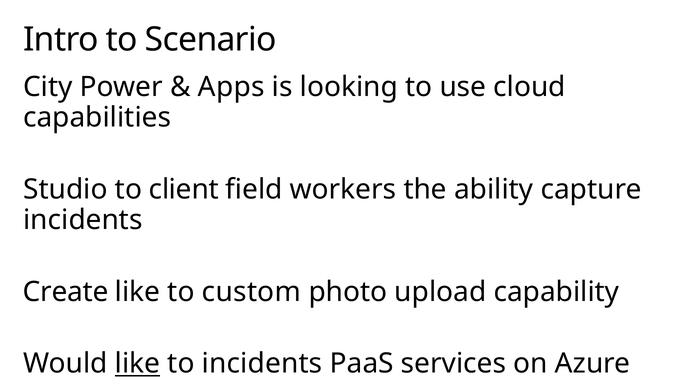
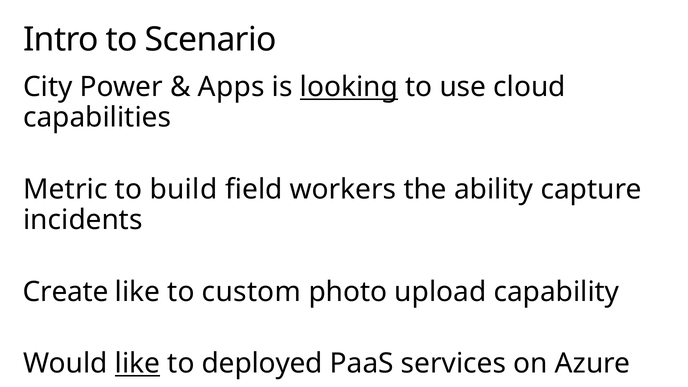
looking underline: none -> present (349, 87)
Studio: Studio -> Metric (65, 189)
client: client -> build (184, 189)
to incidents: incidents -> deployed (262, 364)
